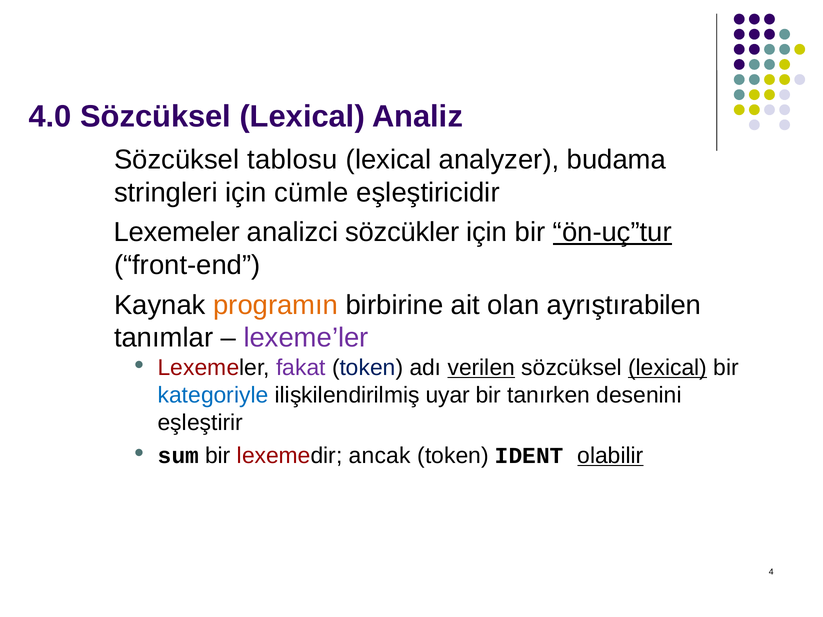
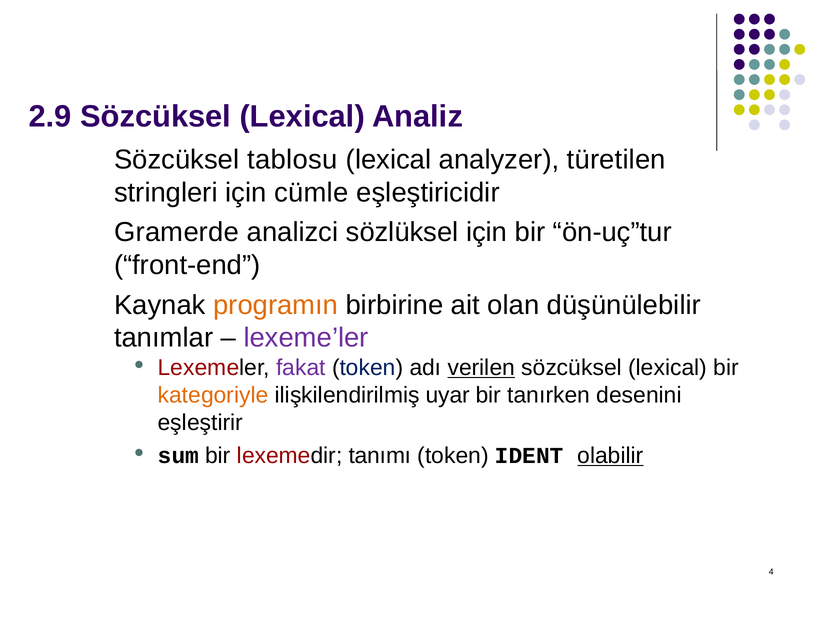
4.0: 4.0 -> 2.9 (50, 117)
budama: budama -> türetilen (616, 160)
Lexemeler: Lexemeler -> Gramerde (177, 232)
sözcükler: sözcükler -> sözlüksel (402, 232)
ön-uç”tur underline: present -> none (612, 232)
ayrıştırabilen: ayrıştırabilen -> düşünülebilir (624, 305)
lexical underline: present -> none (668, 368)
kategoriyle colour: blue -> orange (213, 395)
ancak: ancak -> tanımı (380, 456)
